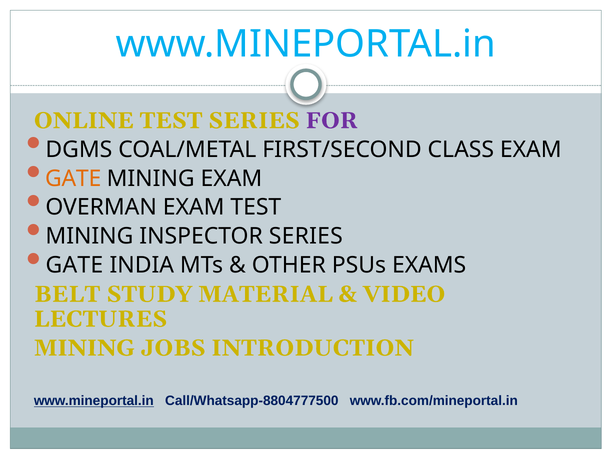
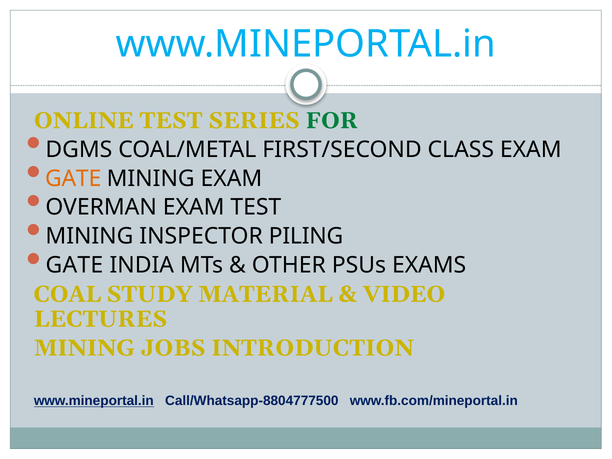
FOR colour: purple -> green (332, 121)
INSPECTOR SERIES: SERIES -> PILING (306, 236)
BELT: BELT -> COAL (67, 294)
